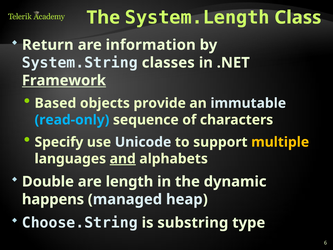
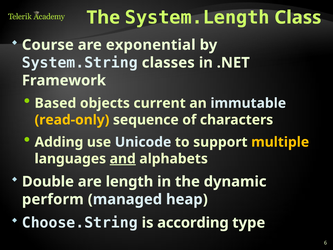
Return: Return -> Course (48, 45)
information: information -> exponential (151, 45)
Framework underline: present -> none (64, 80)
provide: provide -> current (160, 103)
read-only colour: light blue -> yellow (72, 120)
Specify: Specify -> Adding (59, 142)
happens: happens -> perform (53, 199)
substring: substring -> according (193, 223)
